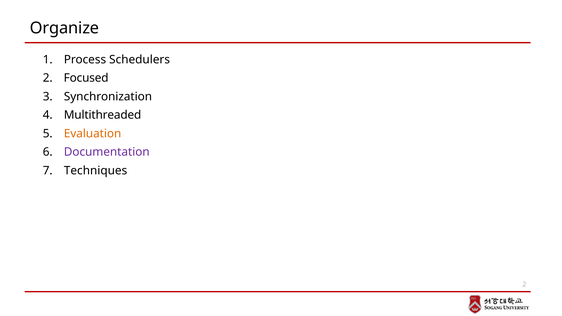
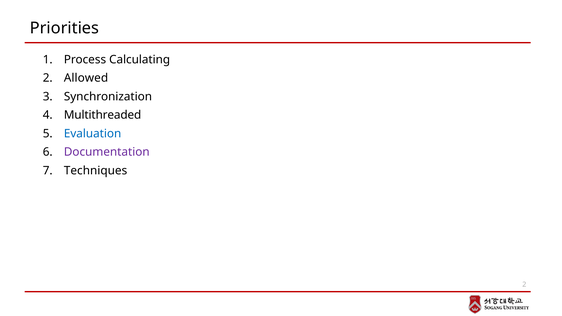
Organize: Organize -> Priorities (64, 28)
Schedulers: Schedulers -> Calculating (140, 60)
Focused: Focused -> Allowed (86, 78)
Evaluation colour: orange -> blue (93, 134)
